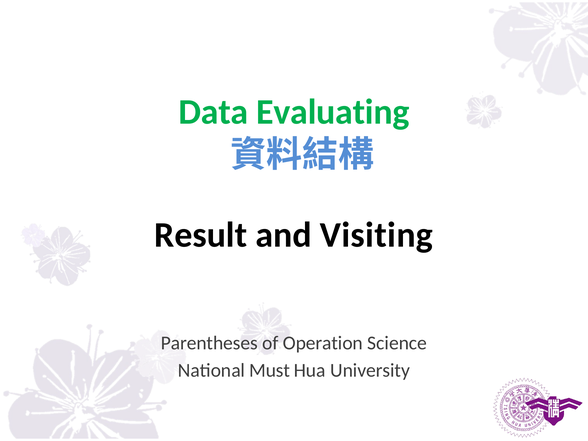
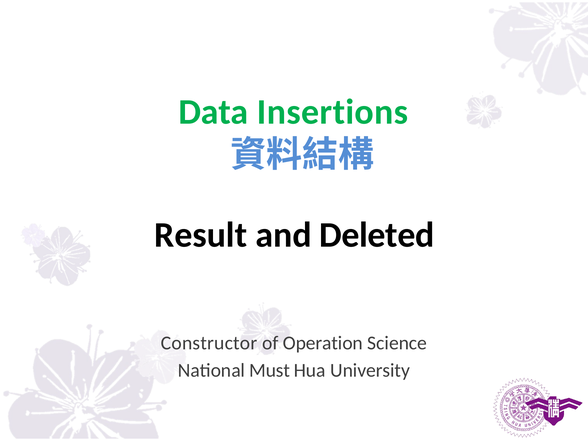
Evaluating: Evaluating -> Insertions (333, 112)
Visiting: Visiting -> Deleted (377, 235)
Parentheses: Parentheses -> Constructor (209, 343)
